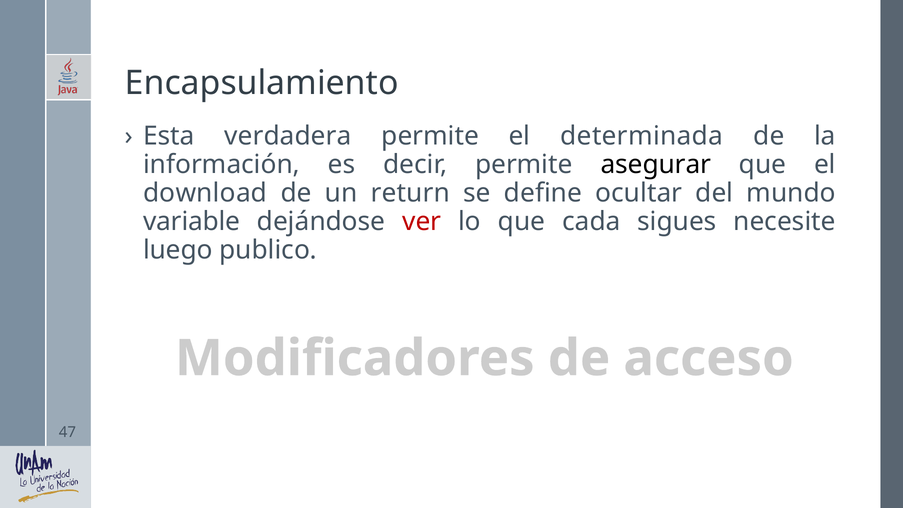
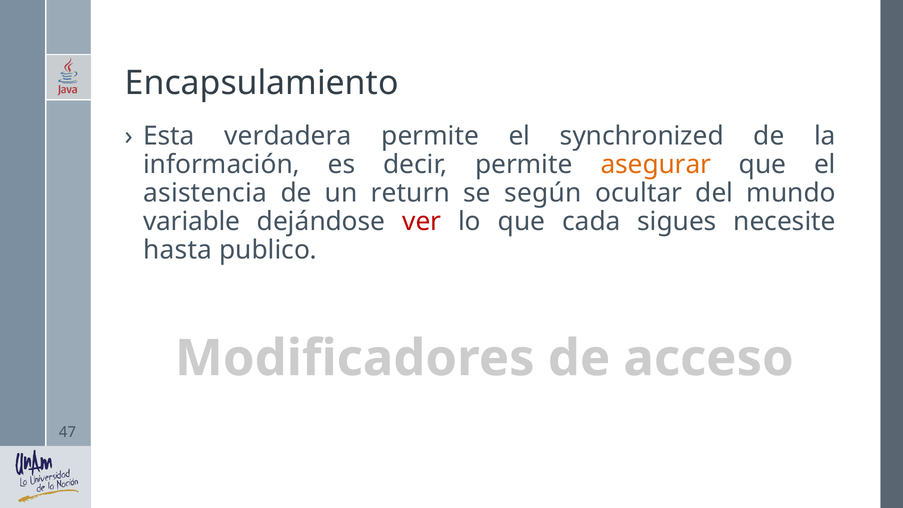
determinada: determinada -> synchronized (642, 136)
asegurar colour: black -> orange (656, 164)
download: download -> asistencia (205, 193)
define: define -> según (543, 193)
luego: luego -> hasta (178, 250)
